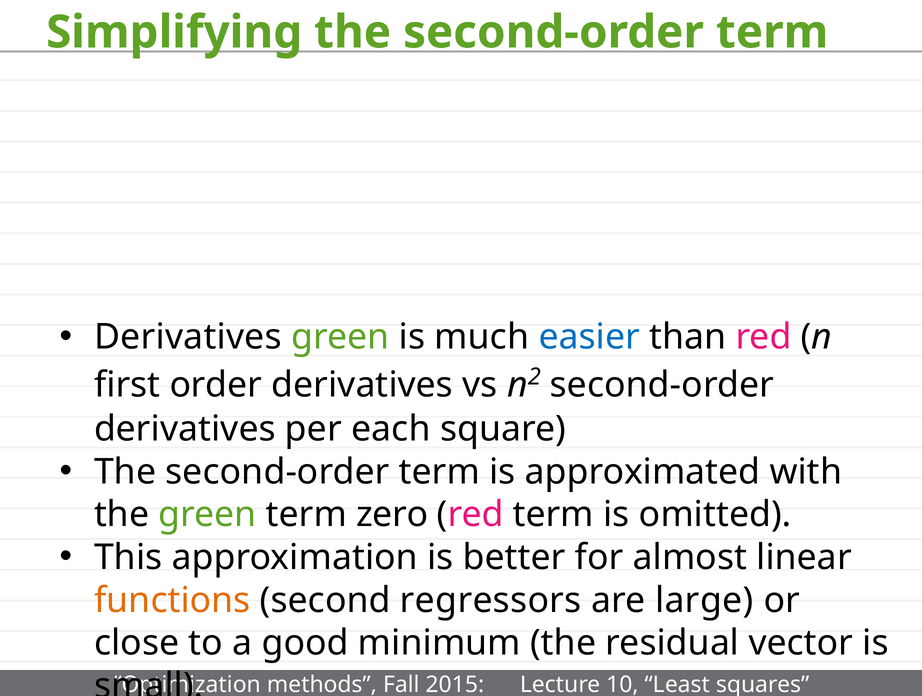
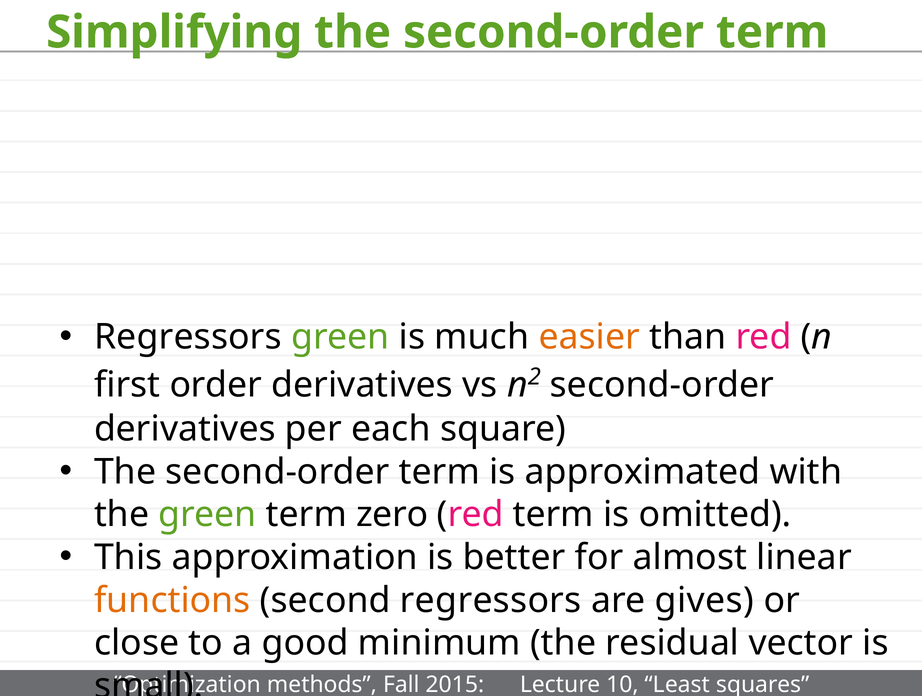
Derivatives: Derivatives -> Regressors (188, 337)
easier colour: blue -> orange (589, 337)
large: large -> gives (704, 600)
